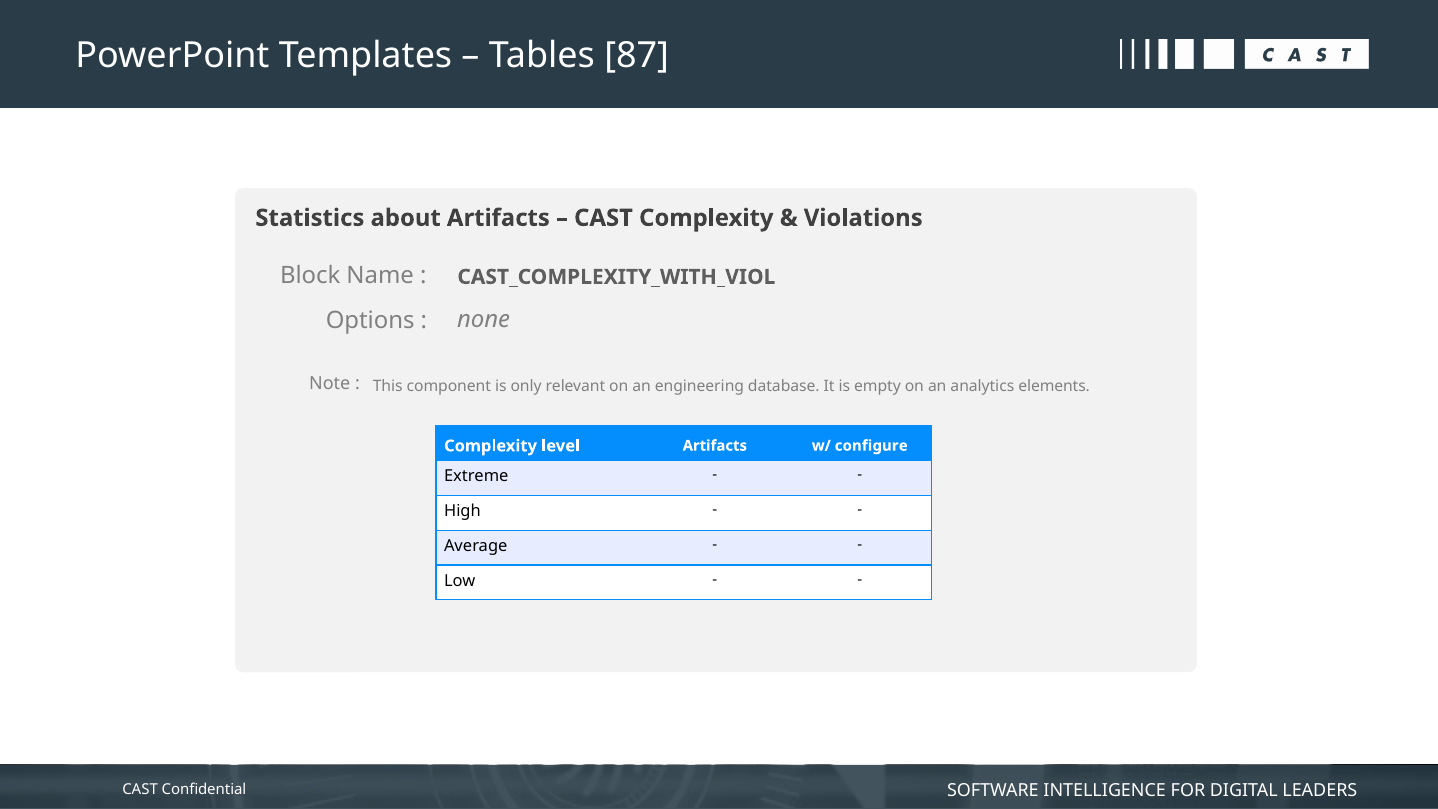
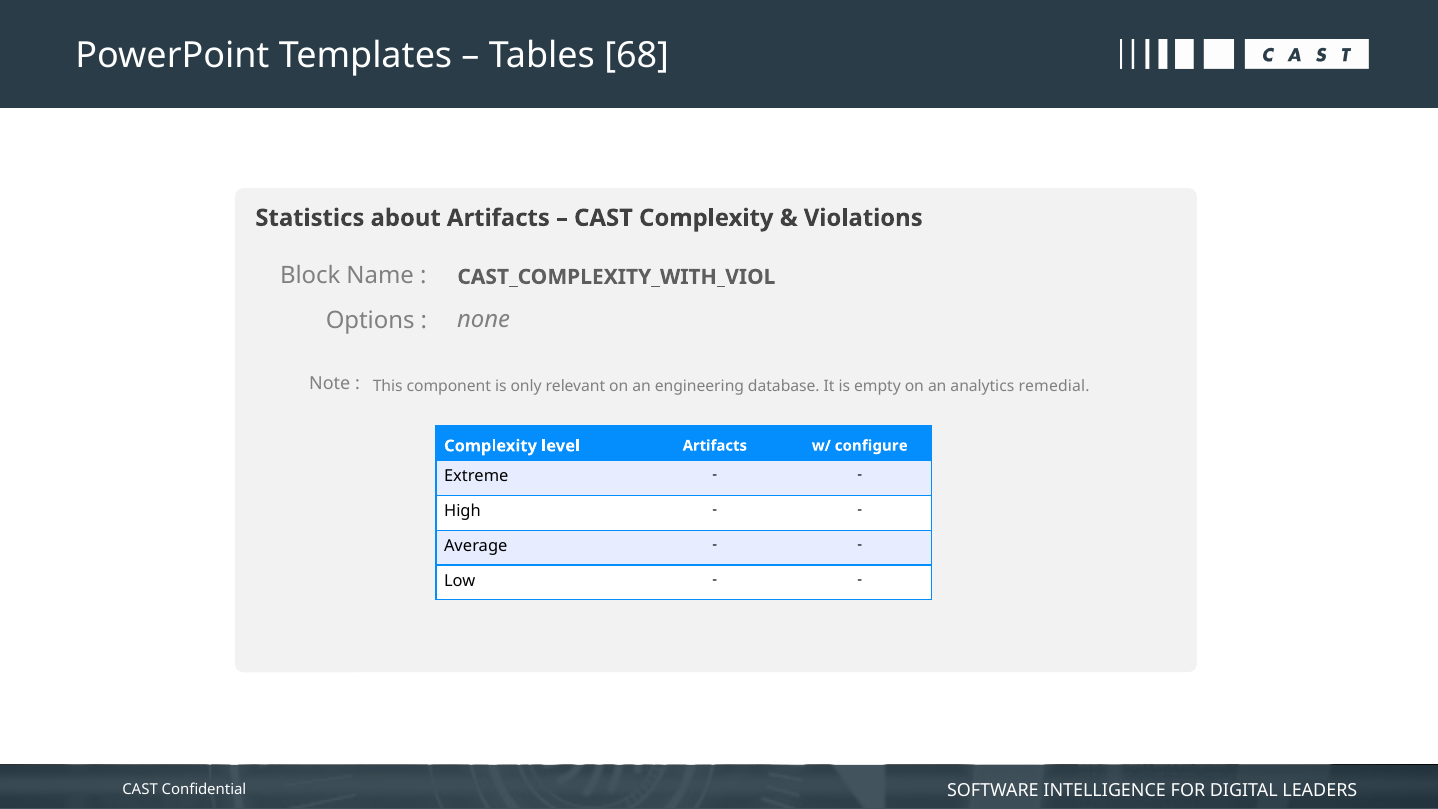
87: 87 -> 68 (637, 56)
elements: elements -> remedial (1054, 386)
